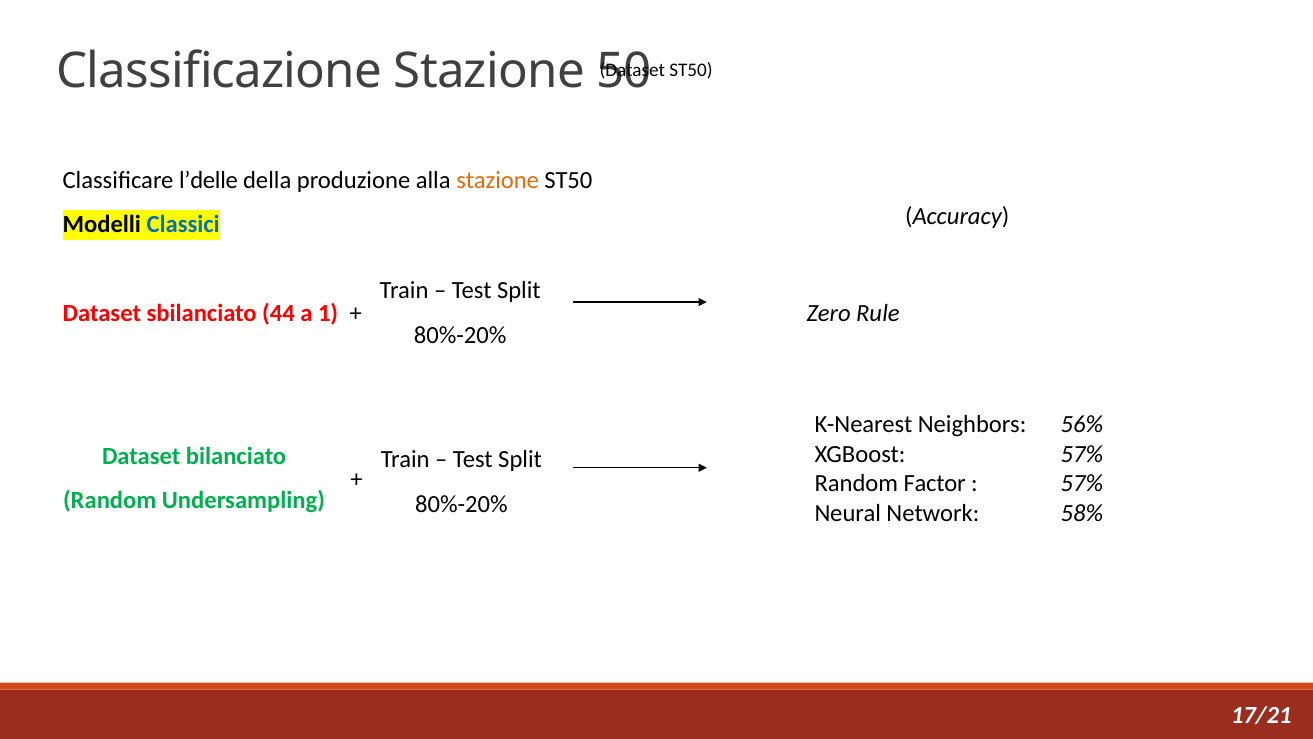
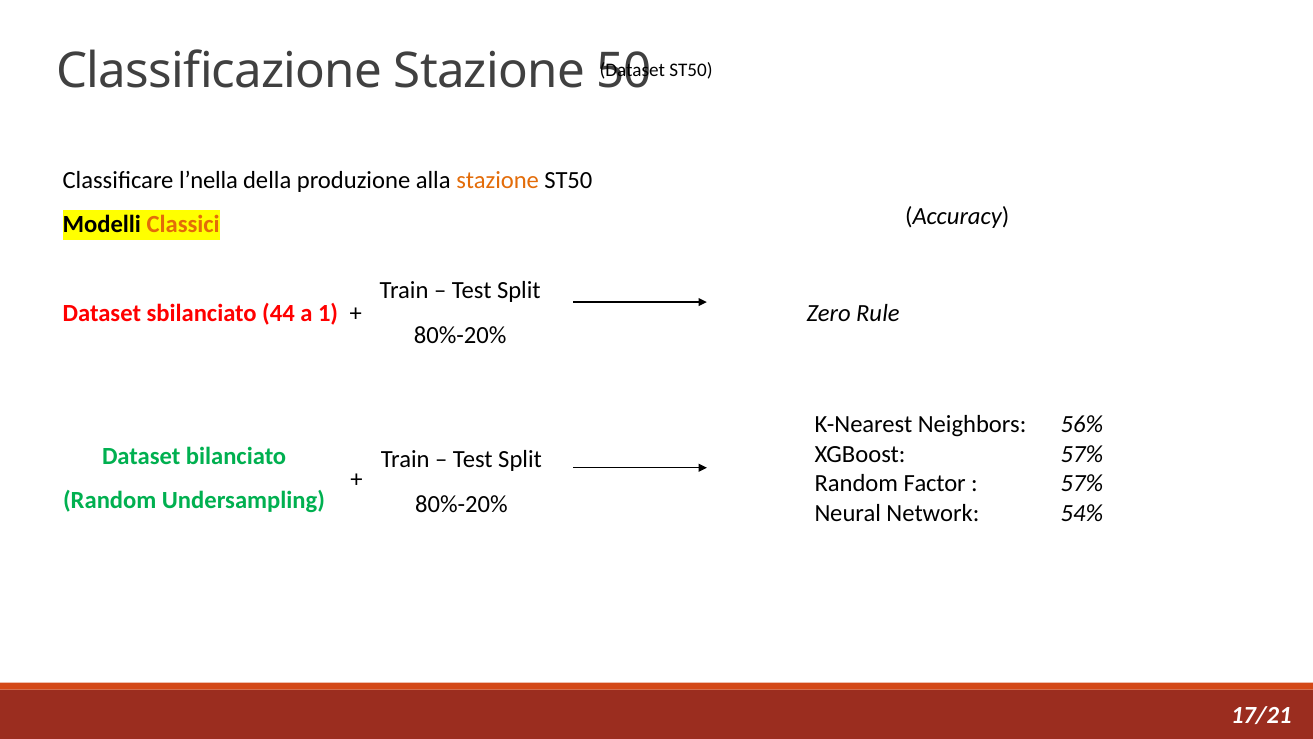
l’delle: l’delle -> l’nella (208, 180)
Classici colour: blue -> orange (183, 225)
58%: 58% -> 54% (1082, 513)
